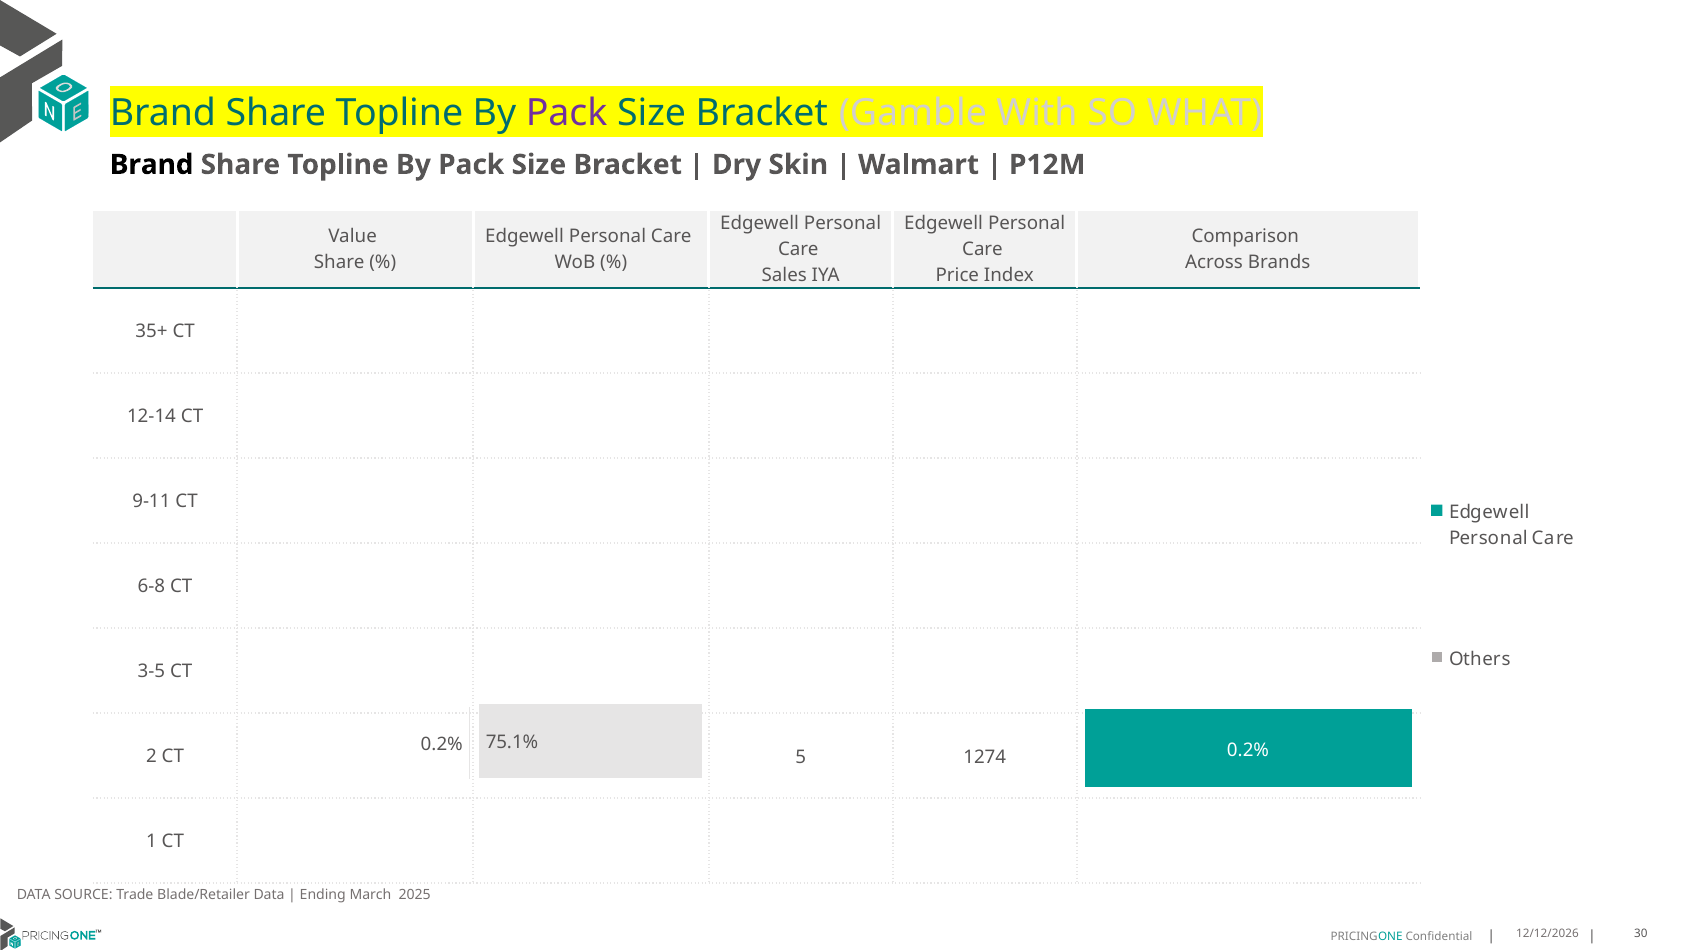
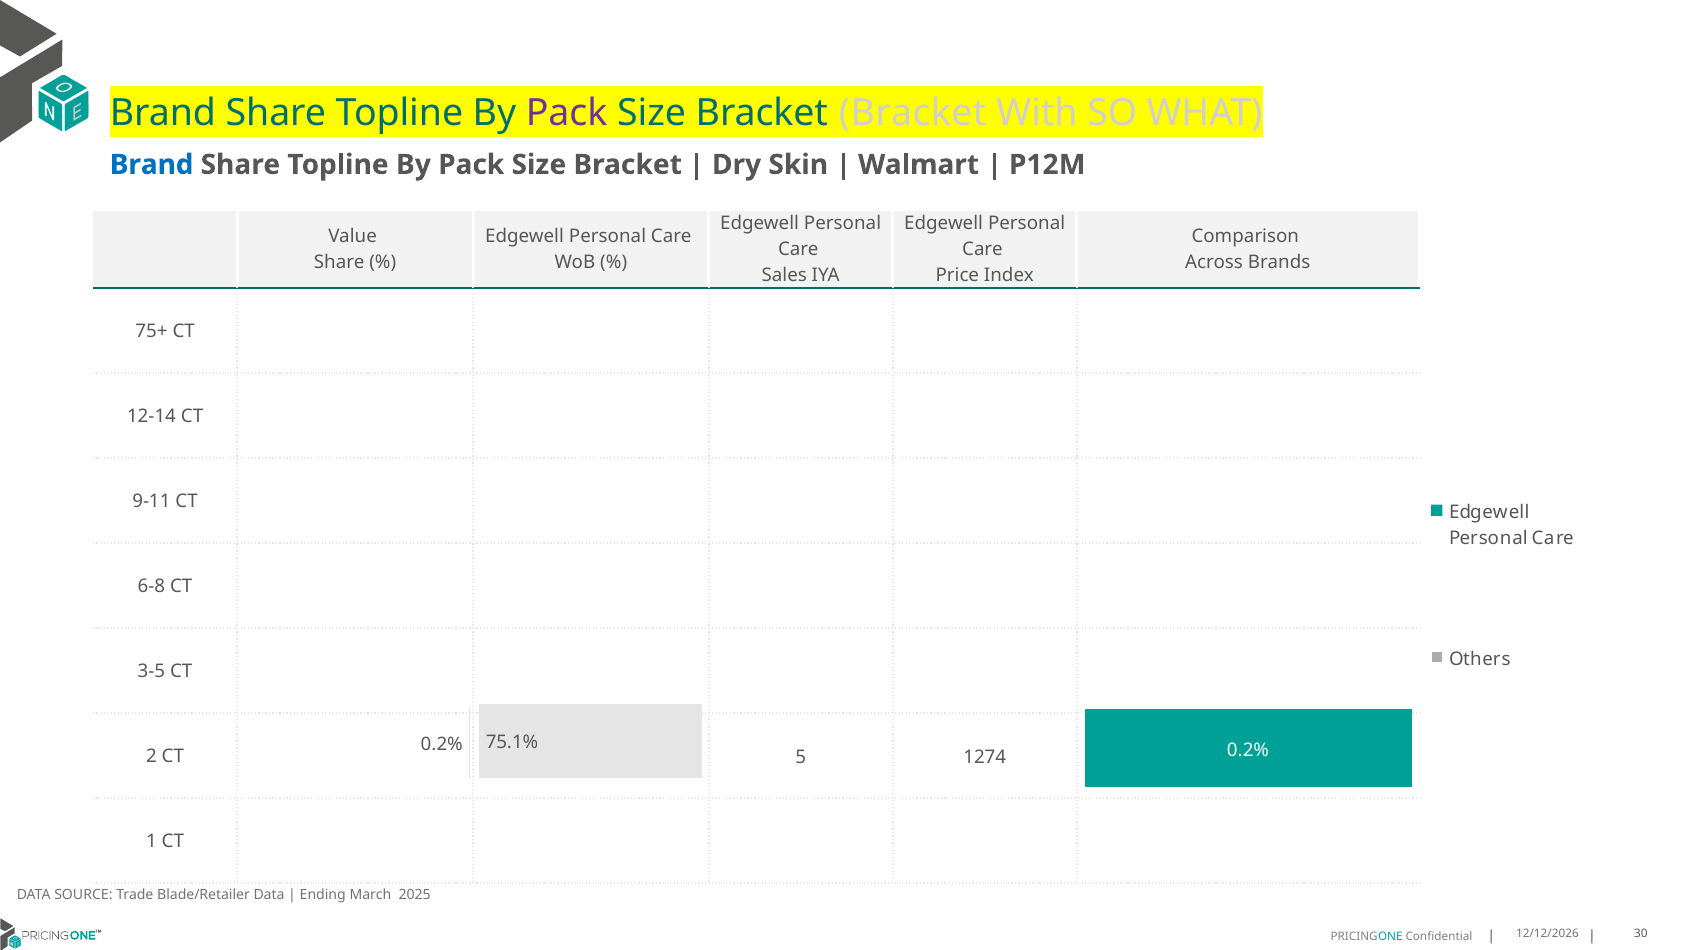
Bracket Gamble: Gamble -> Bracket (913, 114)
Brand colour: black -> blue (152, 165)
35+: 35+ -> 75+ (152, 331)
